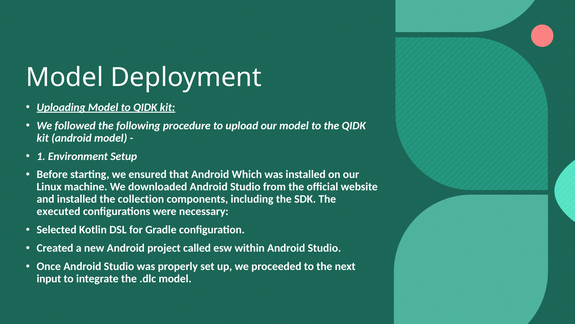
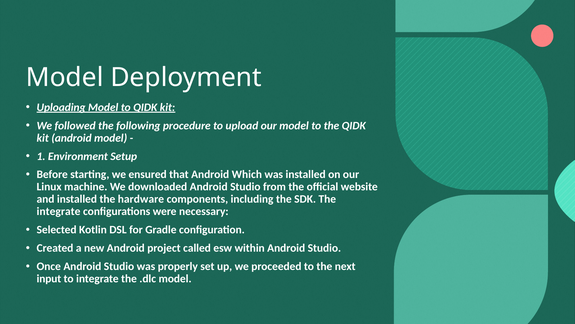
collection: collection -> hardware (141, 199)
executed: executed -> integrate (59, 211)
